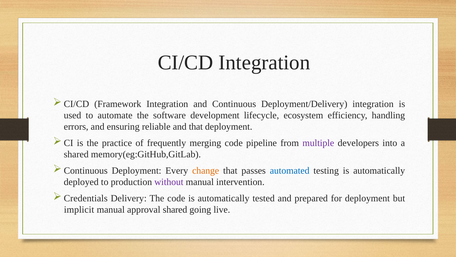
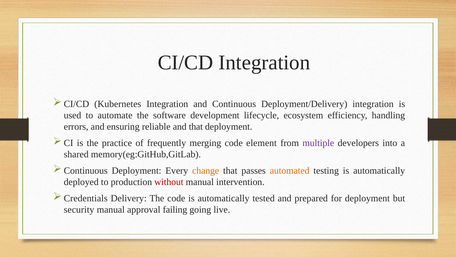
Framework: Framework -> Kubernetes (118, 104)
pipeline: pipeline -> element (261, 143)
automated colour: blue -> orange (290, 170)
without colour: purple -> red (169, 182)
implicit: implicit -> security (79, 209)
approval shared: shared -> failing (175, 209)
